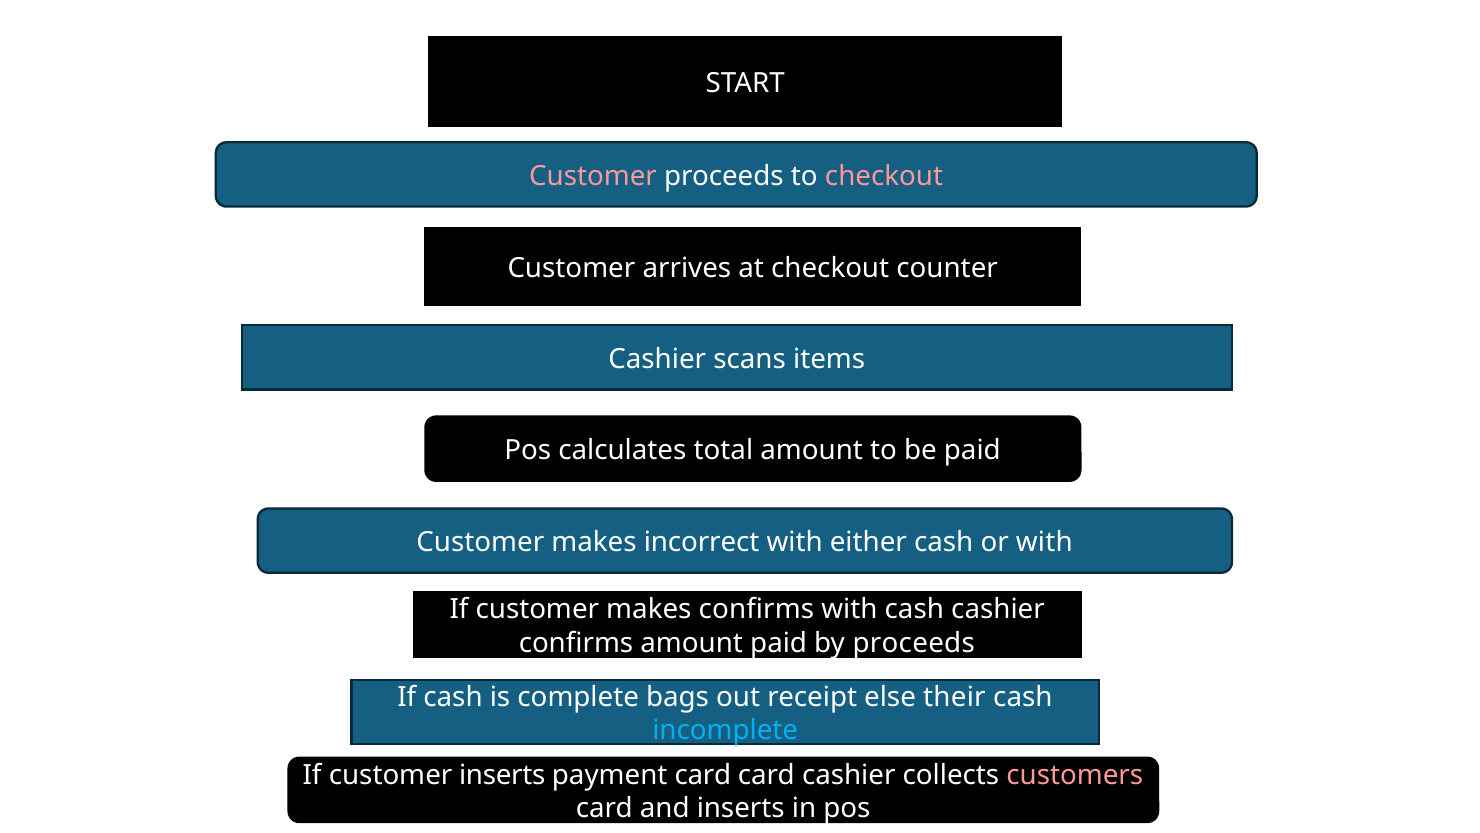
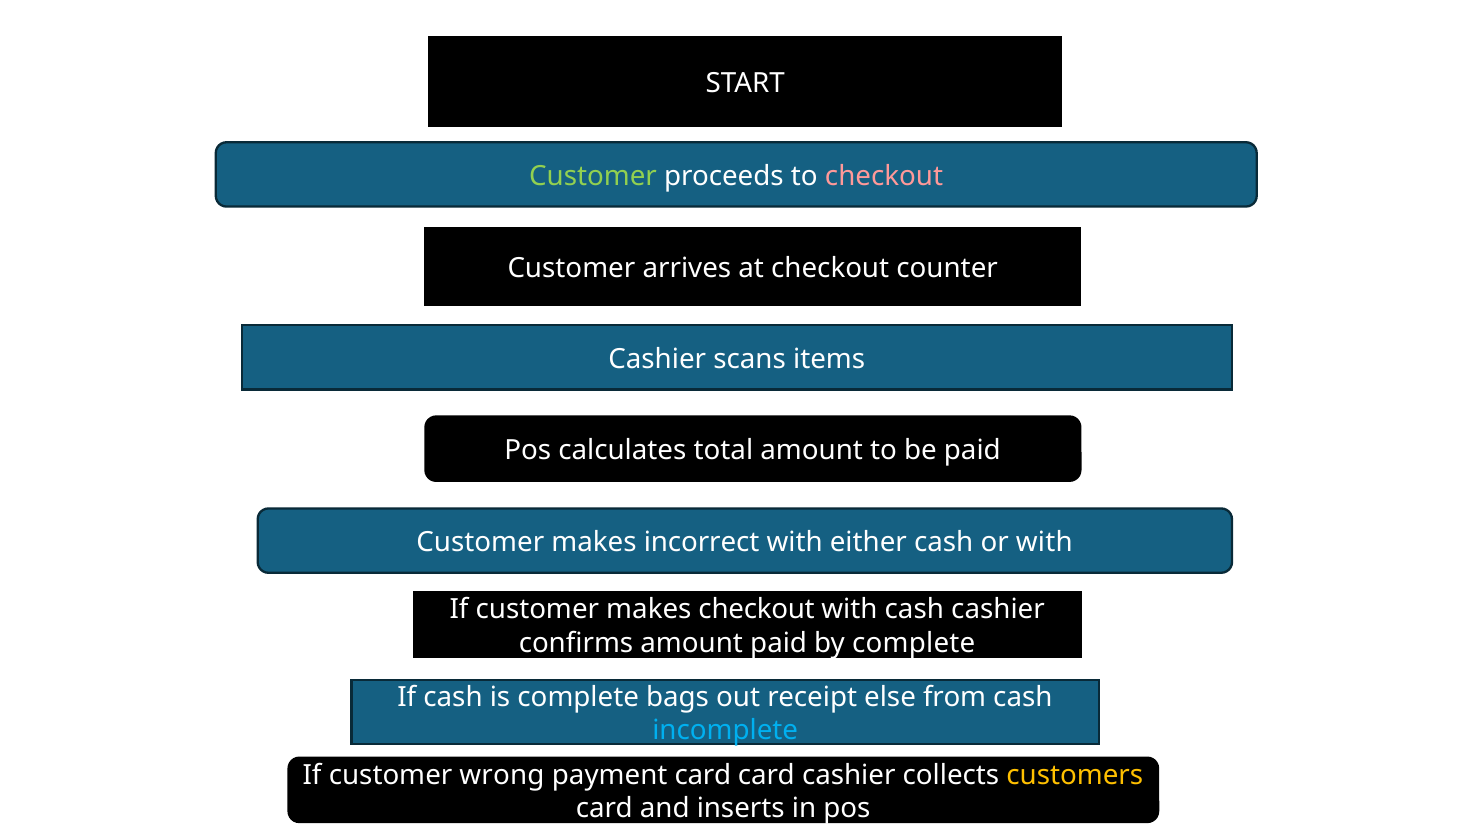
Customer colour: pink -> light green (593, 176)
makes confirms: confirms -> checkout (757, 609)
by proceeds: proceeds -> complete (914, 643)
their: their -> from (955, 697)
customer inserts: inserts -> wrong (502, 775)
customers colour: pink -> yellow (1075, 775)
